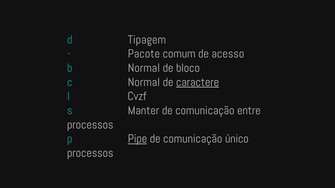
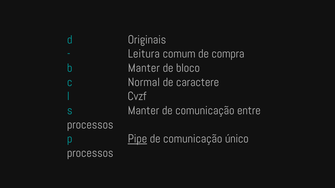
Tipagem: Tipagem -> Originais (147, 40)
Pacote: Pacote -> Leitura (144, 54)
acesso: acesso -> compra (228, 54)
b Normal: Normal -> Manter (144, 68)
caractere underline: present -> none (198, 82)
